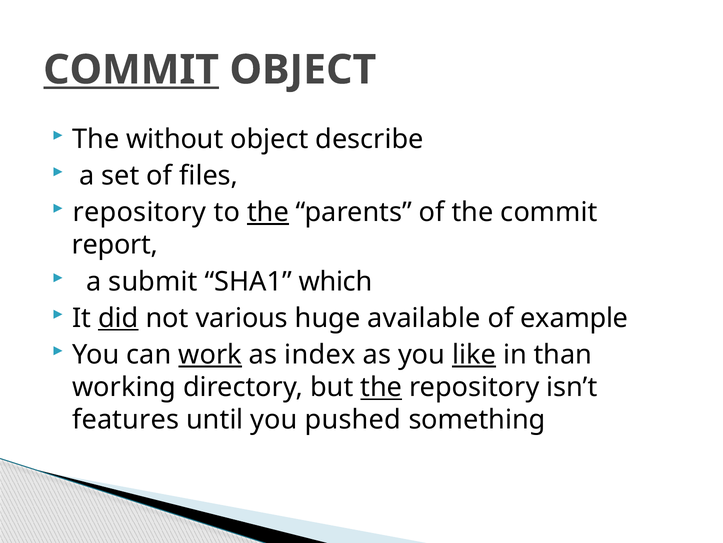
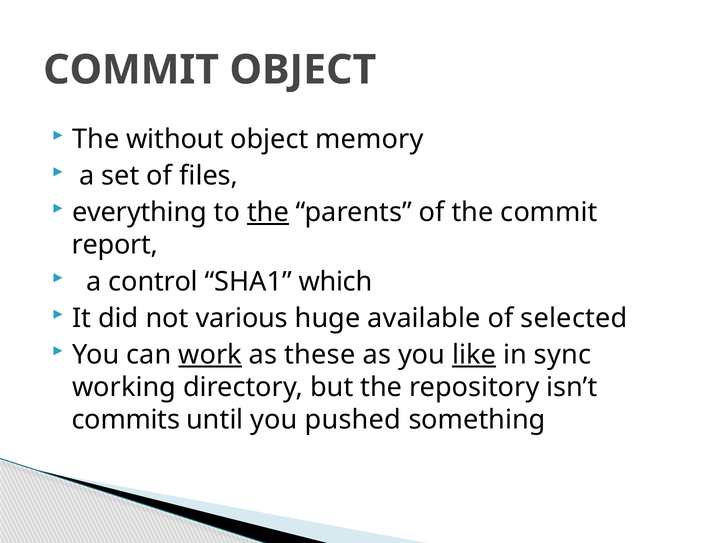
COMMIT underline: present -> none (131, 70)
describe: describe -> memory (369, 139)
repository: repository -> everything (140, 212)
submit: submit -> control (153, 281)
did underline: present -> none (118, 318)
example: example -> selected (574, 318)
index: index -> these (320, 354)
than: than -> sync (563, 354)
the underline: present -> none (381, 387)
features: features -> commits (126, 419)
